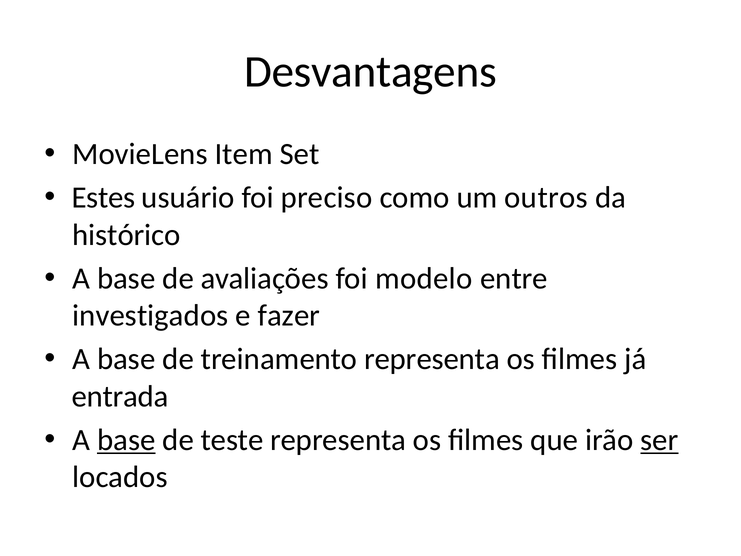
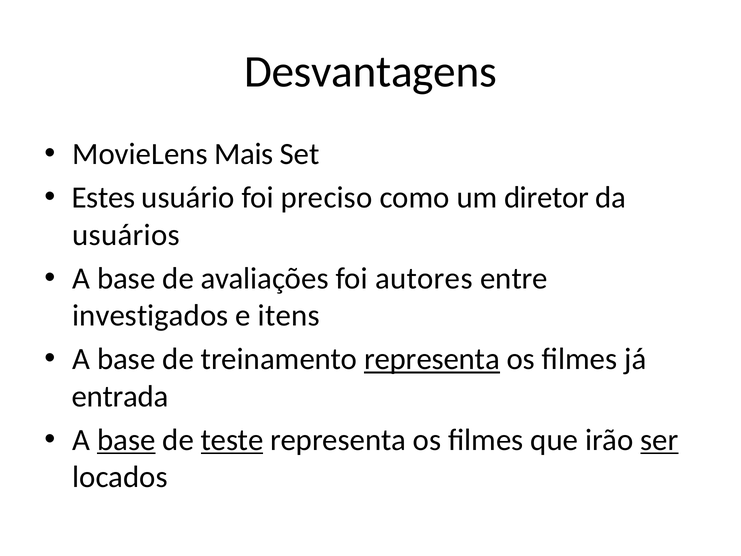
Item: Item -> Mais (244, 154)
outros: outros -> diretor (546, 198)
histórico: histórico -> usuários (126, 235)
modelo: modelo -> autores (424, 278)
fazer: fazer -> itens (289, 315)
representa underline: none -> present (432, 359)
teste underline: none -> present (232, 440)
